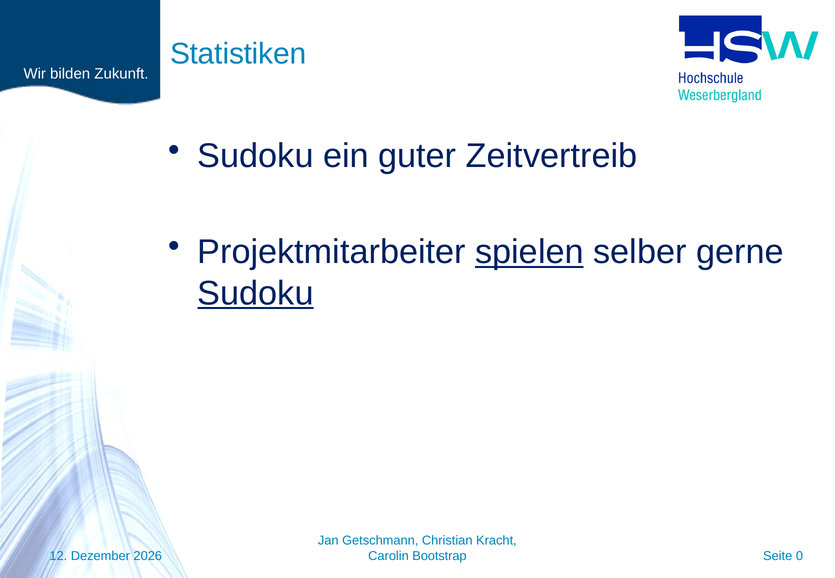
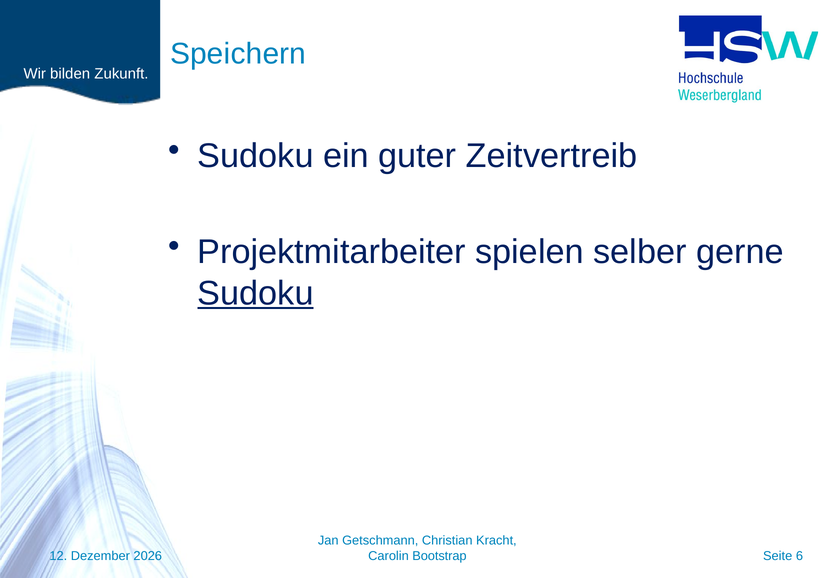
Statistiken: Statistiken -> Speichern (238, 54)
spielen underline: present -> none (529, 252)
0: 0 -> 6 (799, 556)
